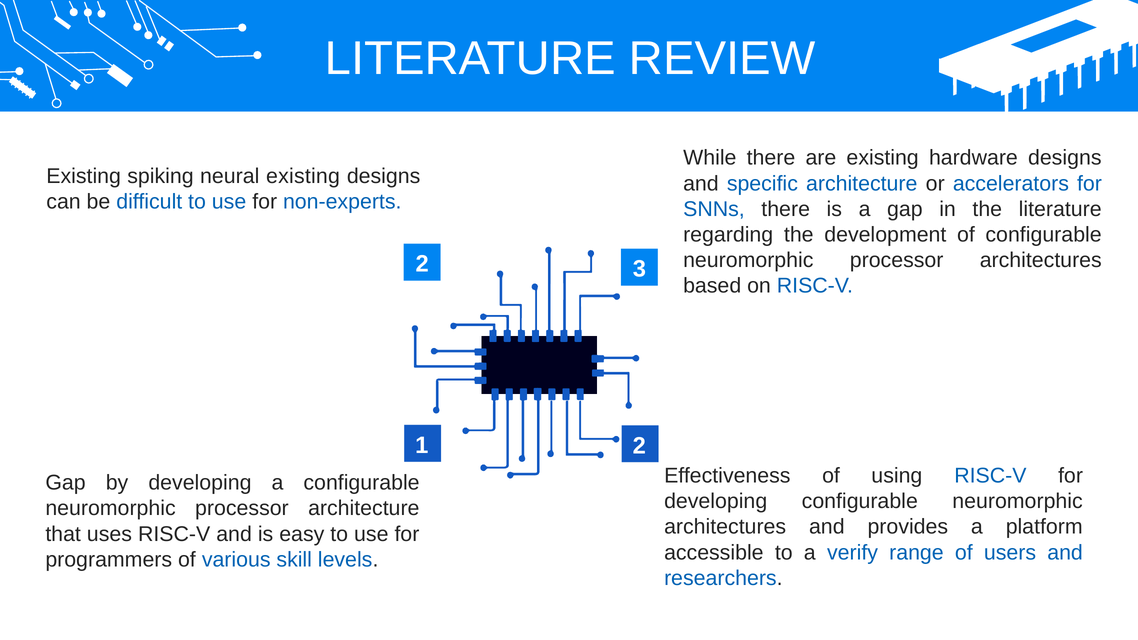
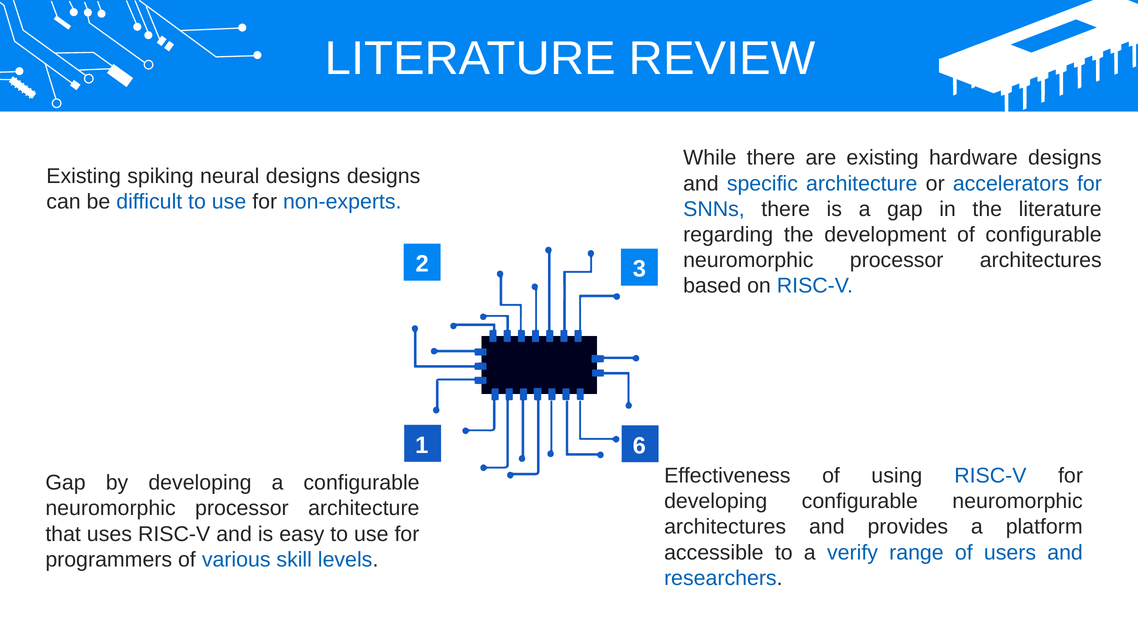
neural existing: existing -> designs (303, 176)
1 2: 2 -> 6 (639, 446)
